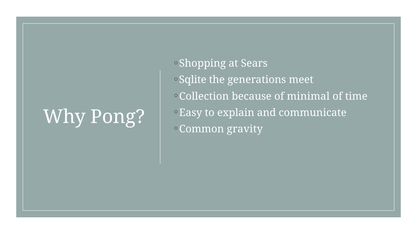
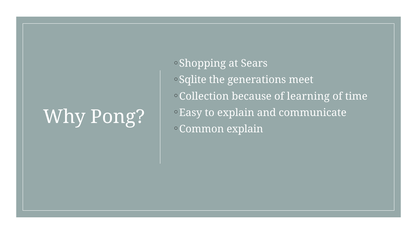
minimal: minimal -> learning (308, 96)
Common gravity: gravity -> explain (245, 129)
